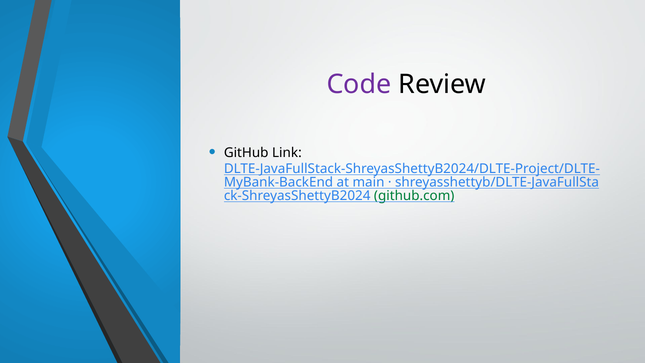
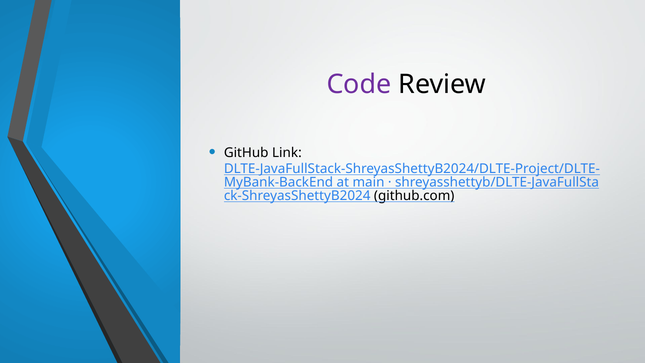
github.com colour: green -> black (414, 196)
